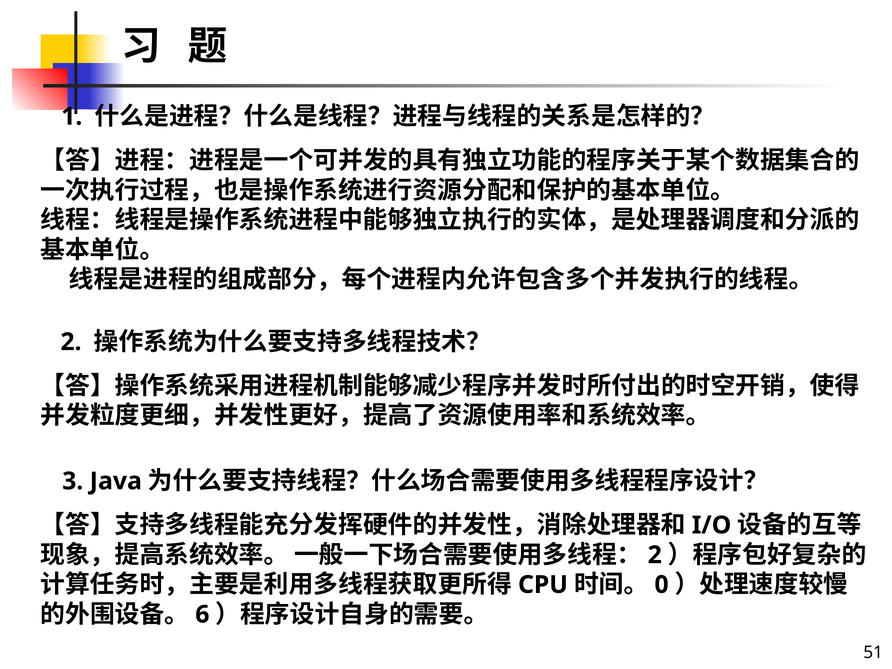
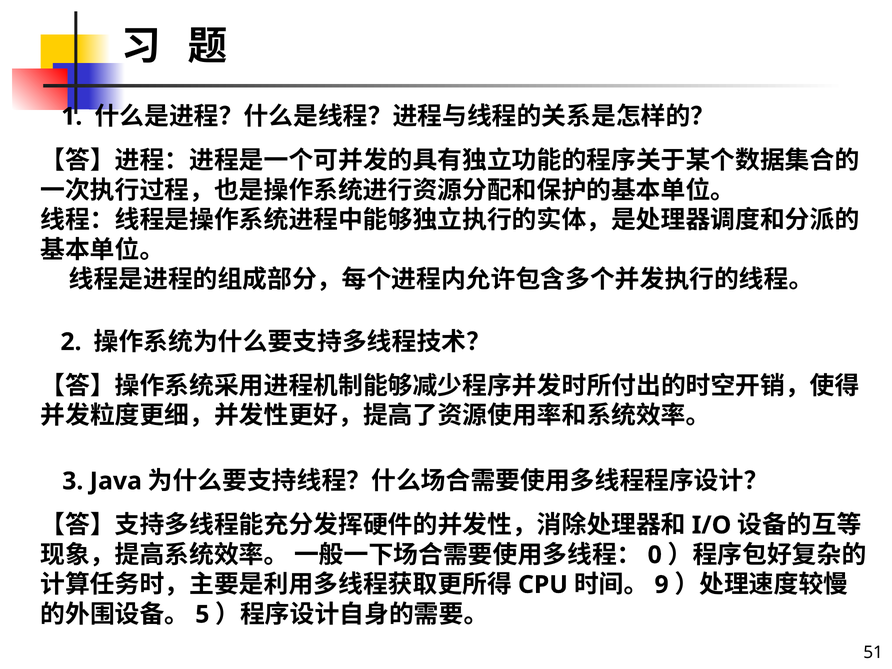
2: 2 -> 0 (655, 555)
0: 0 -> 9 (662, 585)
6: 6 -> 5 (202, 614)
